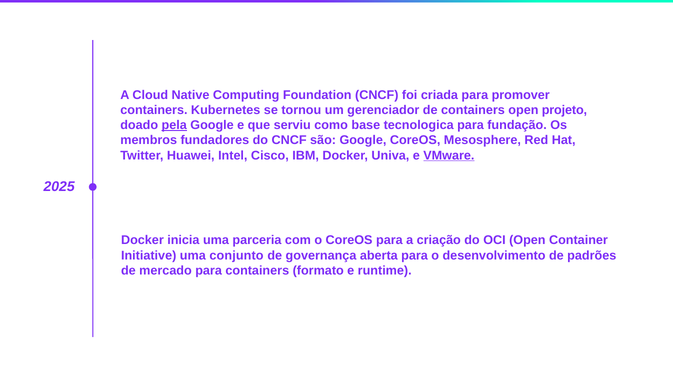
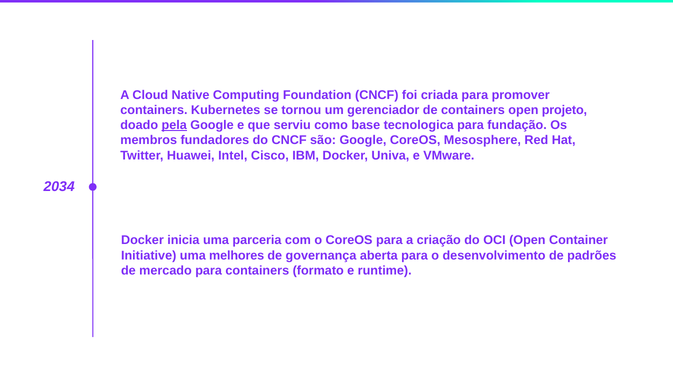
VMware underline: present -> none (449, 156)
2025: 2025 -> 2034 (59, 187)
conjunto: conjunto -> melhores (237, 256)
